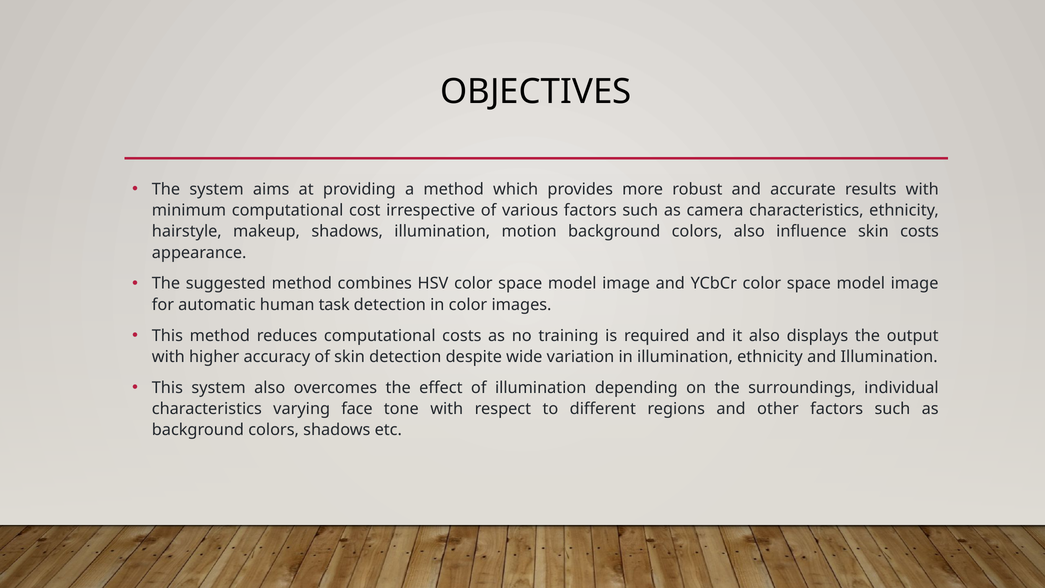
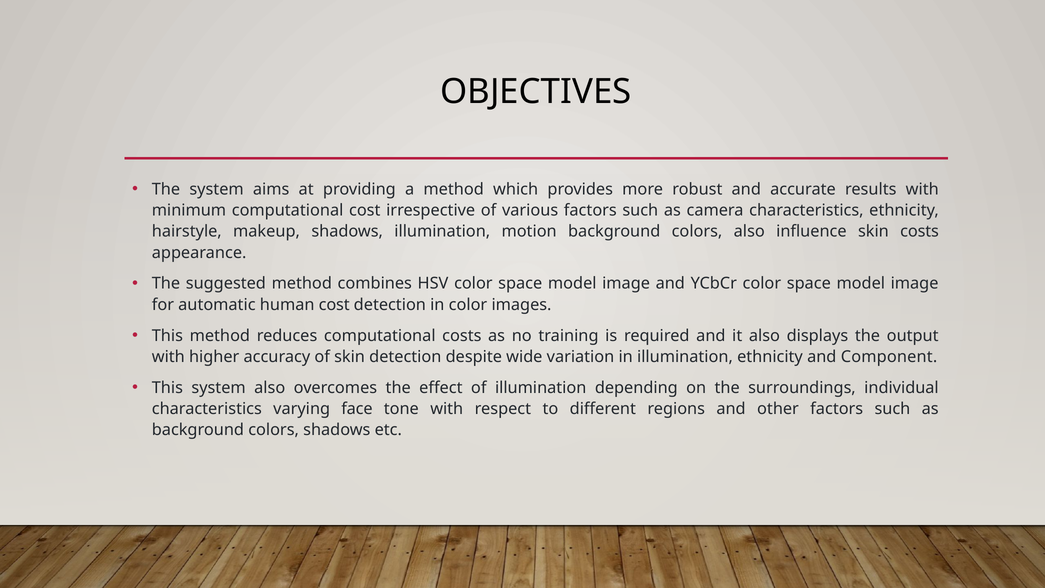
human task: task -> cost (334, 305)
and Illumination: Illumination -> Component (889, 357)
